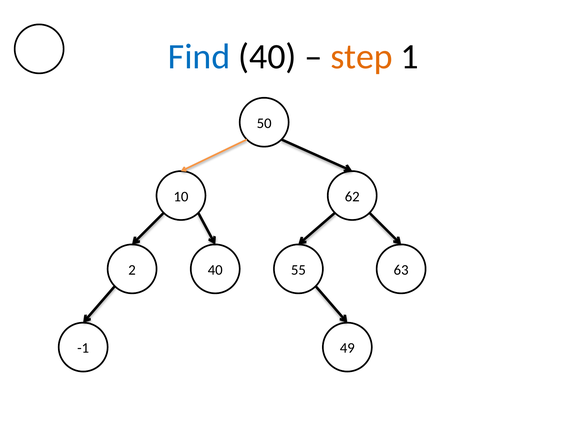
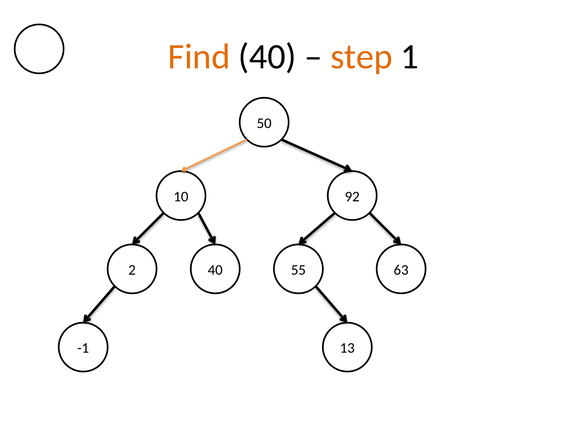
Find colour: blue -> orange (199, 57)
62: 62 -> 92 (352, 197)
49: 49 -> 13 (347, 348)
